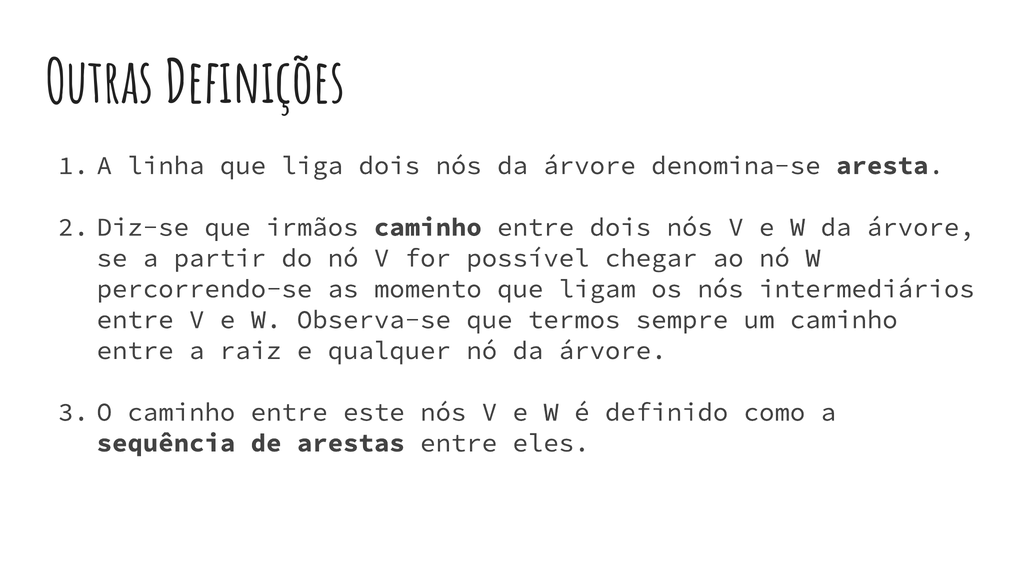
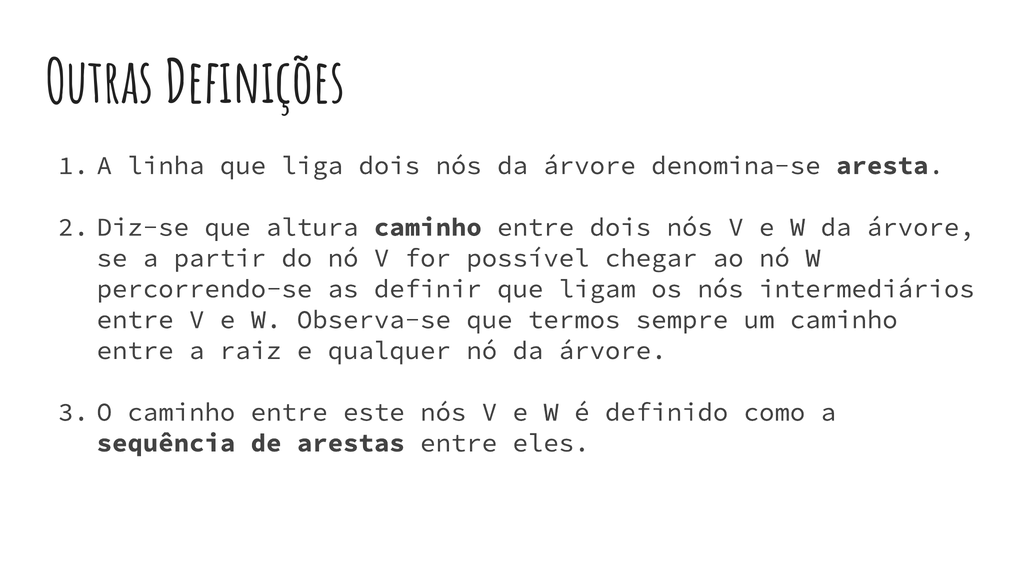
irmãos: irmãos -> altura (312, 227)
momento: momento -> definir (428, 289)
